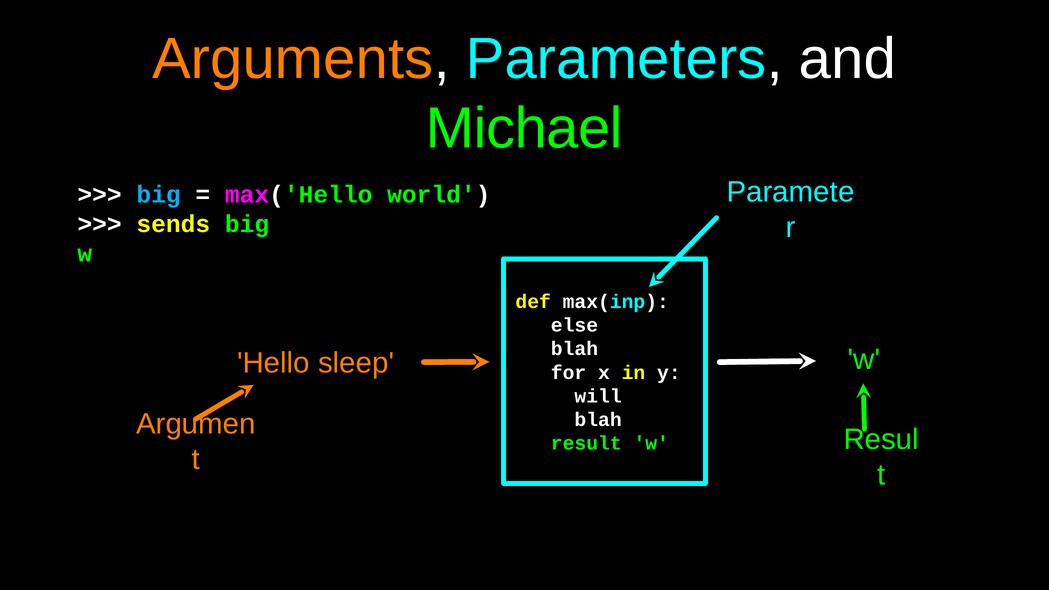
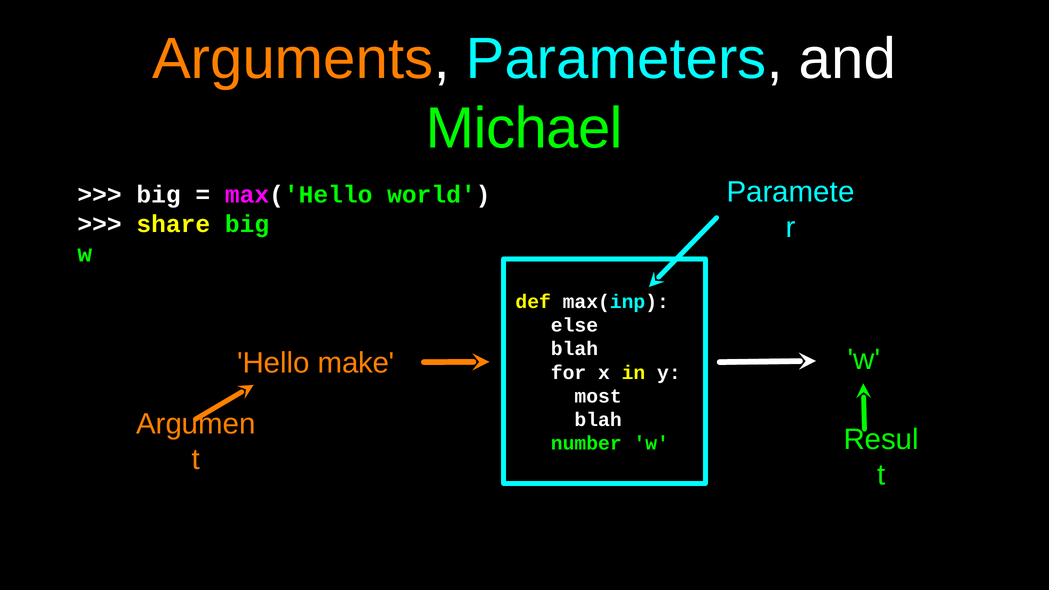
big colour: light blue -> white (159, 195)
sends: sends -> share (173, 224)
sleep: sleep -> make (356, 363)
will: will -> most (598, 396)
result: result -> number (586, 443)
